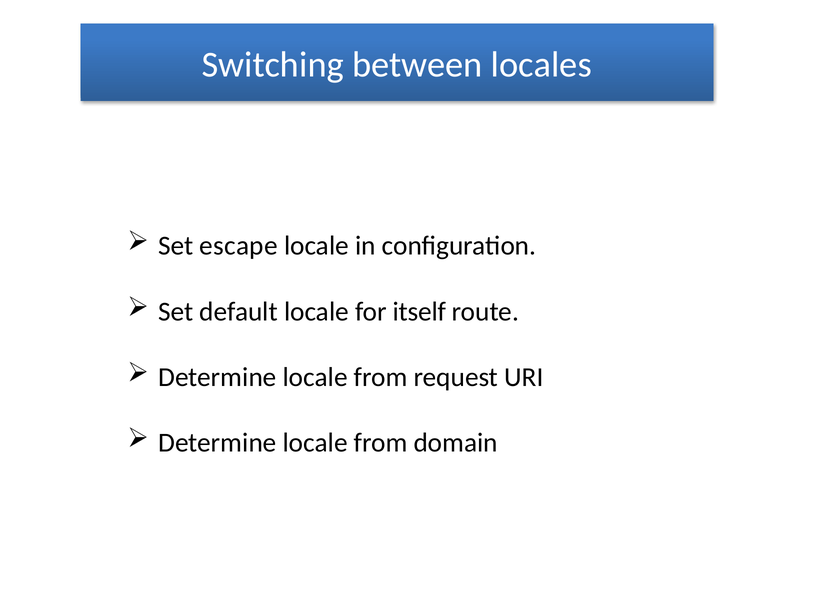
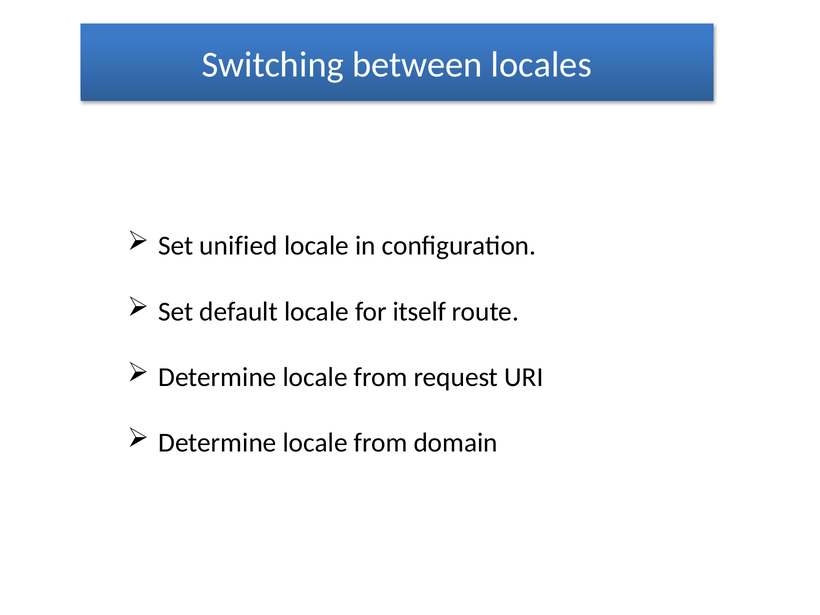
escape: escape -> unified (239, 246)
